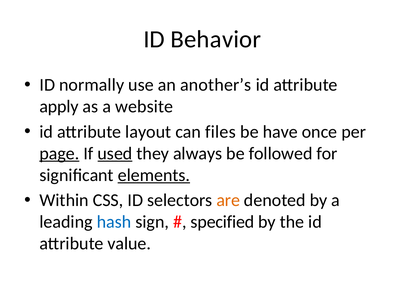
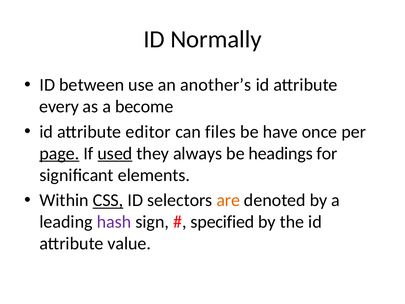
Behavior: Behavior -> Normally (216, 39)
normally: normally -> between (92, 85)
apply: apply -> every (59, 107)
website: website -> become (144, 107)
layout: layout -> editor (148, 132)
followed: followed -> headings (281, 153)
elements underline: present -> none (154, 175)
CSS underline: none -> present (108, 200)
hash colour: blue -> purple (114, 222)
